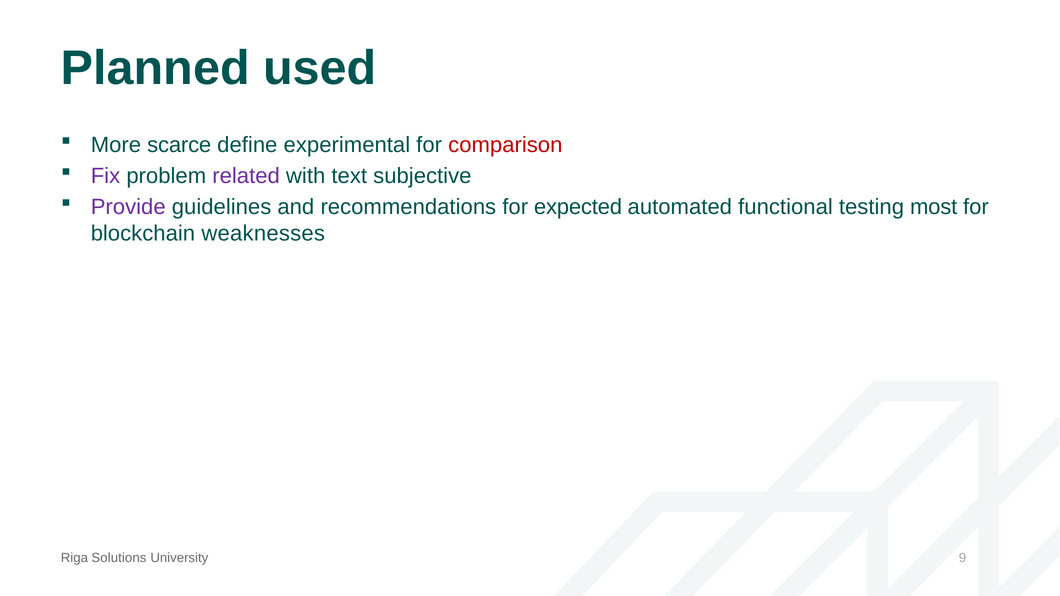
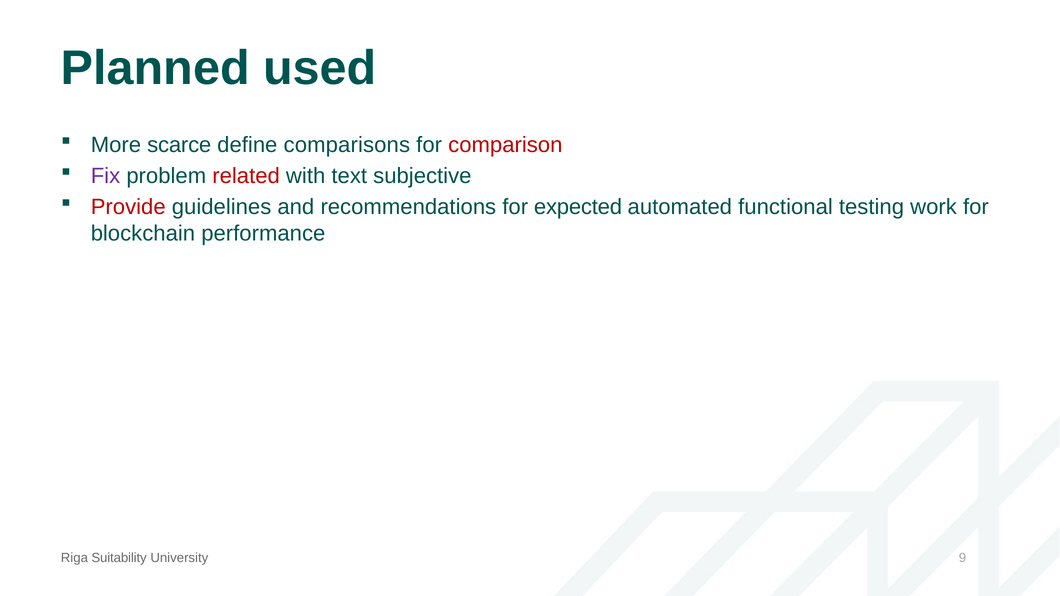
experimental: experimental -> comparisons (347, 145)
related colour: purple -> red (246, 176)
Provide colour: purple -> red (128, 207)
most: most -> work (934, 207)
weaknesses: weaknesses -> performance (263, 234)
Solutions: Solutions -> Suitability (119, 558)
